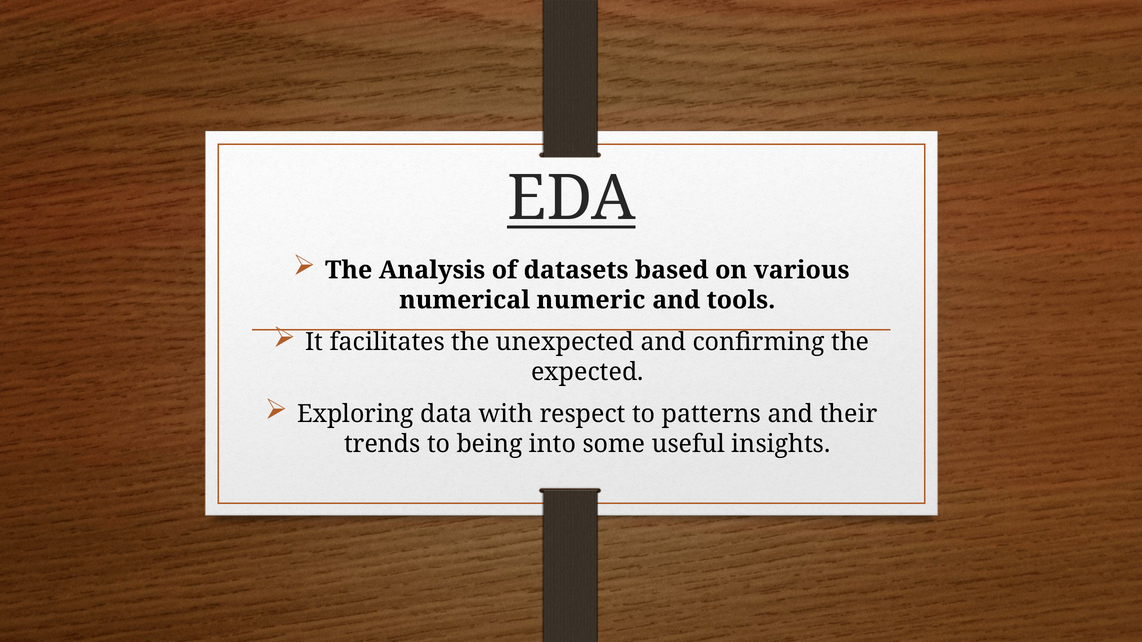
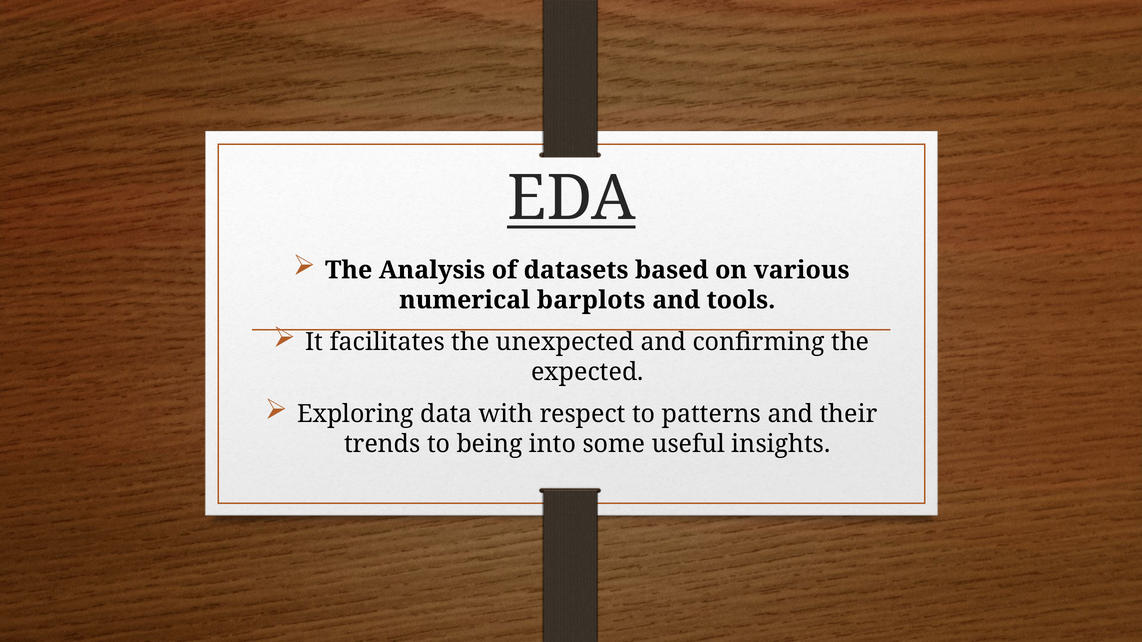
numeric: numeric -> barplots (591, 300)
